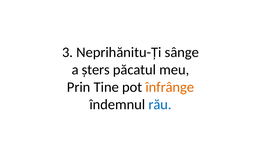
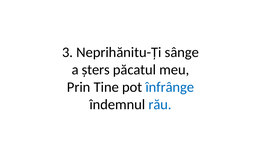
înfrânge colour: orange -> blue (170, 87)
